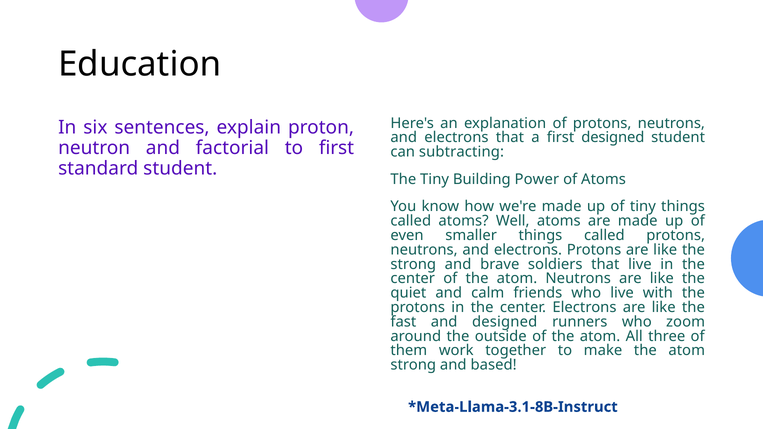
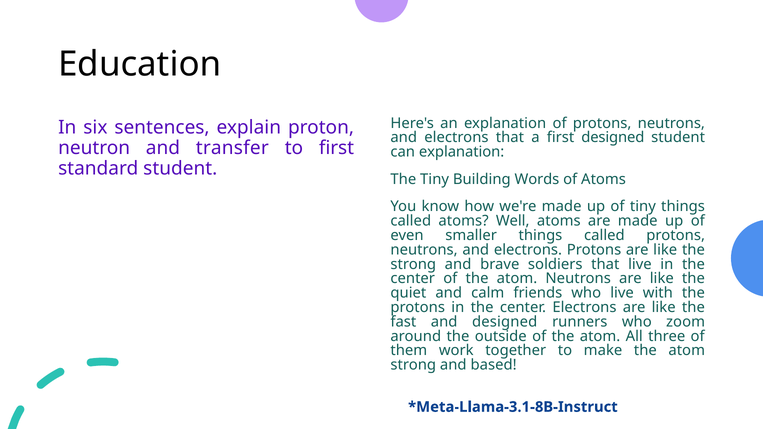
factorial: factorial -> transfer (232, 148)
can subtracting: subtracting -> explanation (462, 152)
Power: Power -> Words (537, 179)
